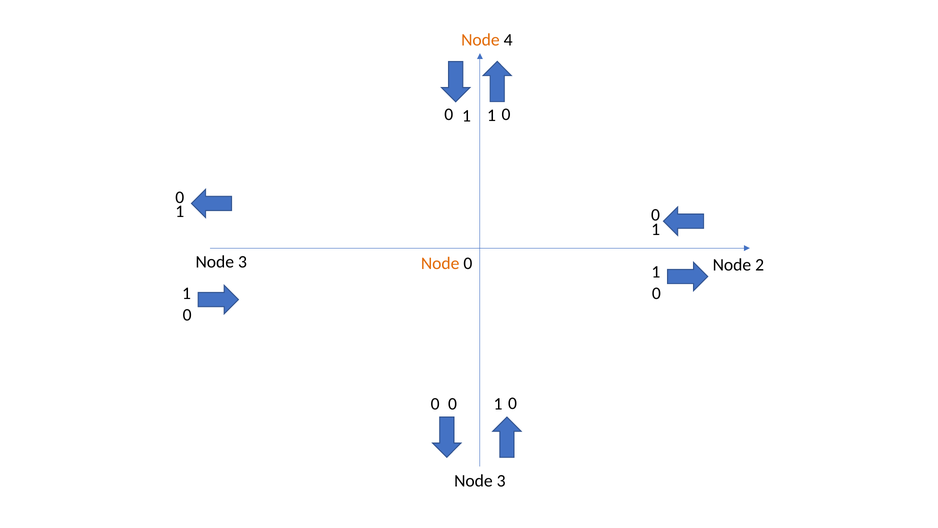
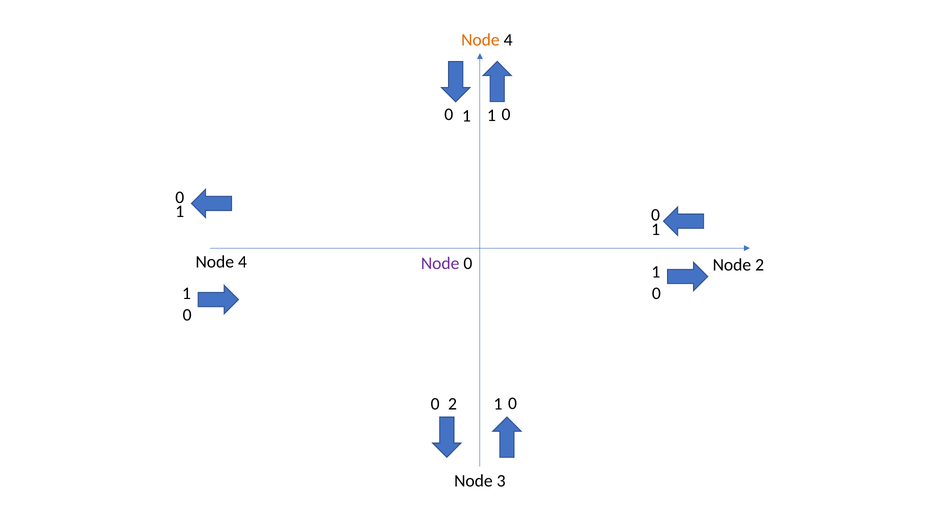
3: 3 -> 4 (242, 262)
Node colour: orange -> purple (440, 263)
0: 0 -> 2 (453, 404)
